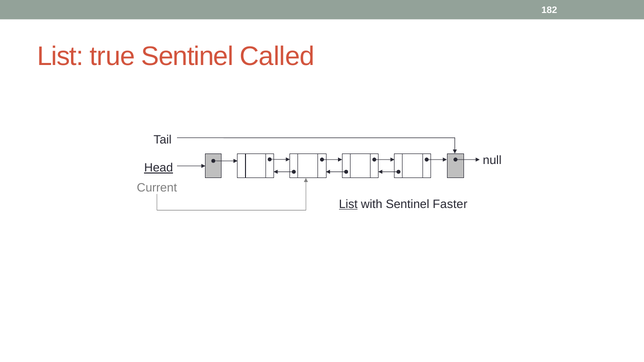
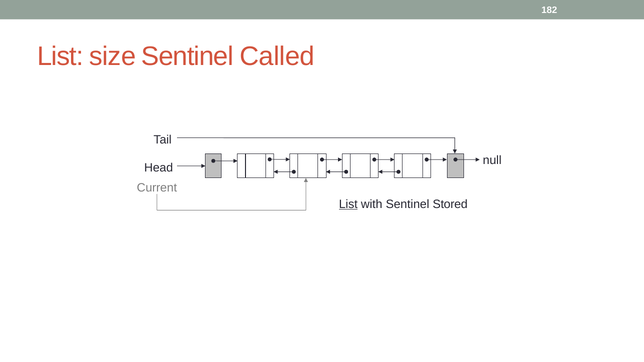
true: true -> size (113, 56)
Head underline: present -> none (159, 168)
Faster: Faster -> Stored (450, 204)
